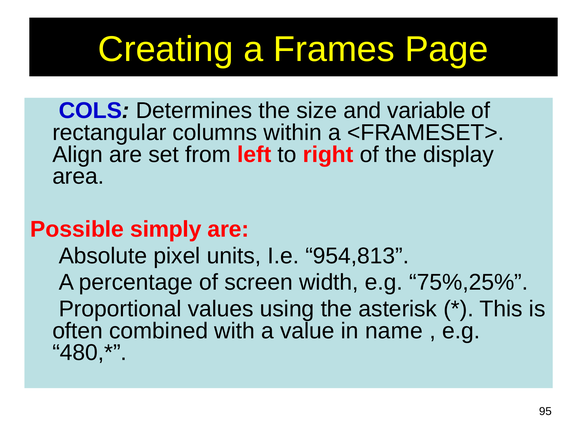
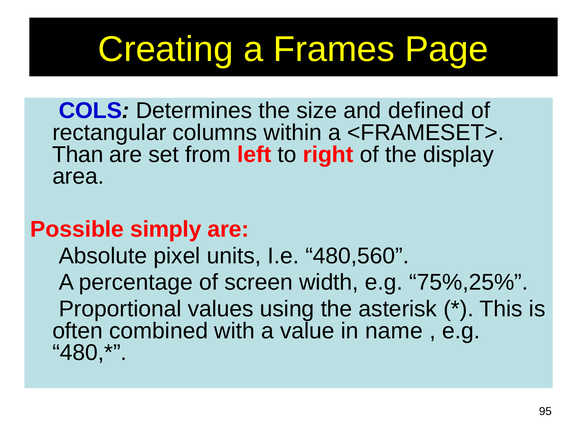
variable: variable -> defined (426, 111)
Align: Align -> Than (78, 155)
954,813: 954,813 -> 480,560 (357, 256)
